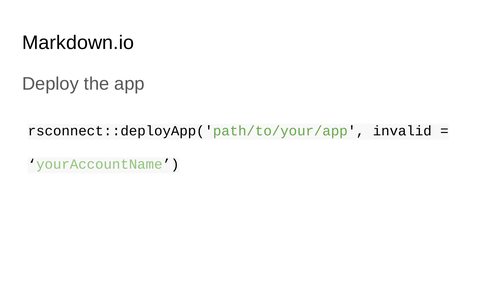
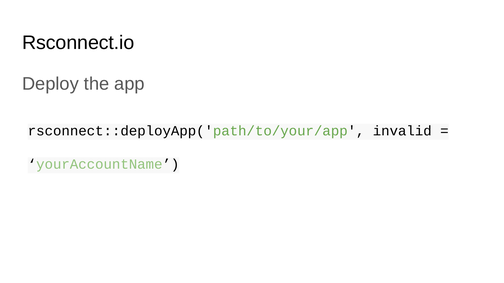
Markdown.io: Markdown.io -> Rsconnect.io (78, 43)
